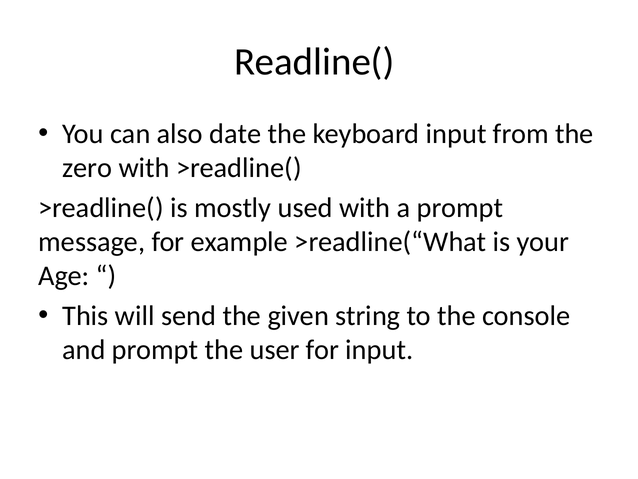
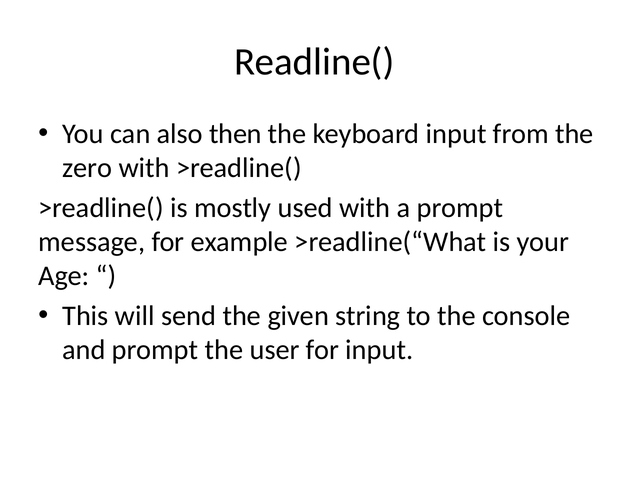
date: date -> then (236, 134)
